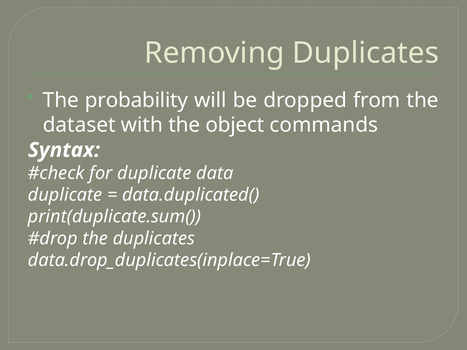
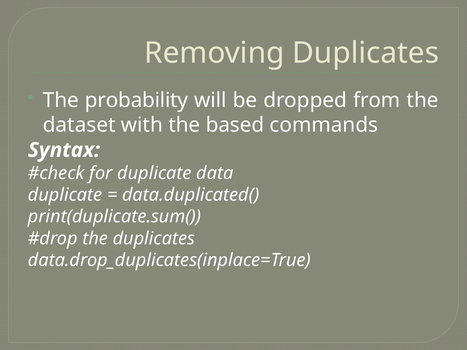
object: object -> based (235, 125)
